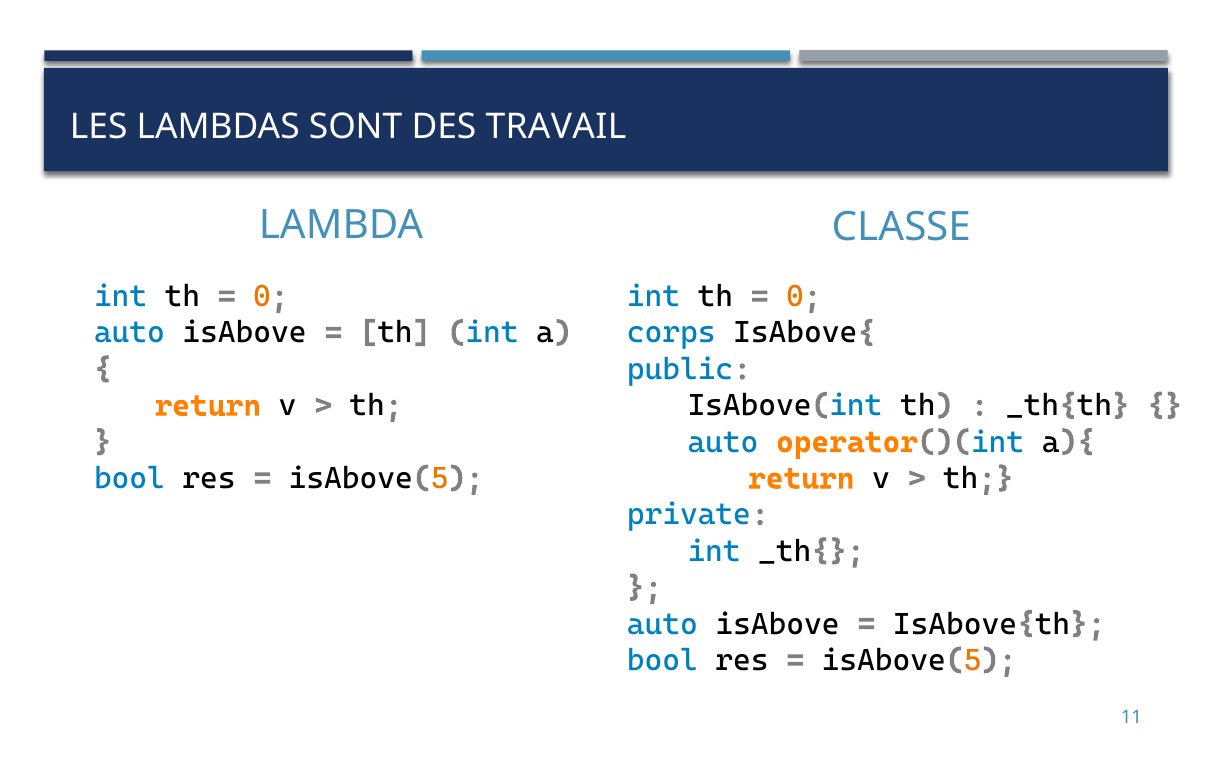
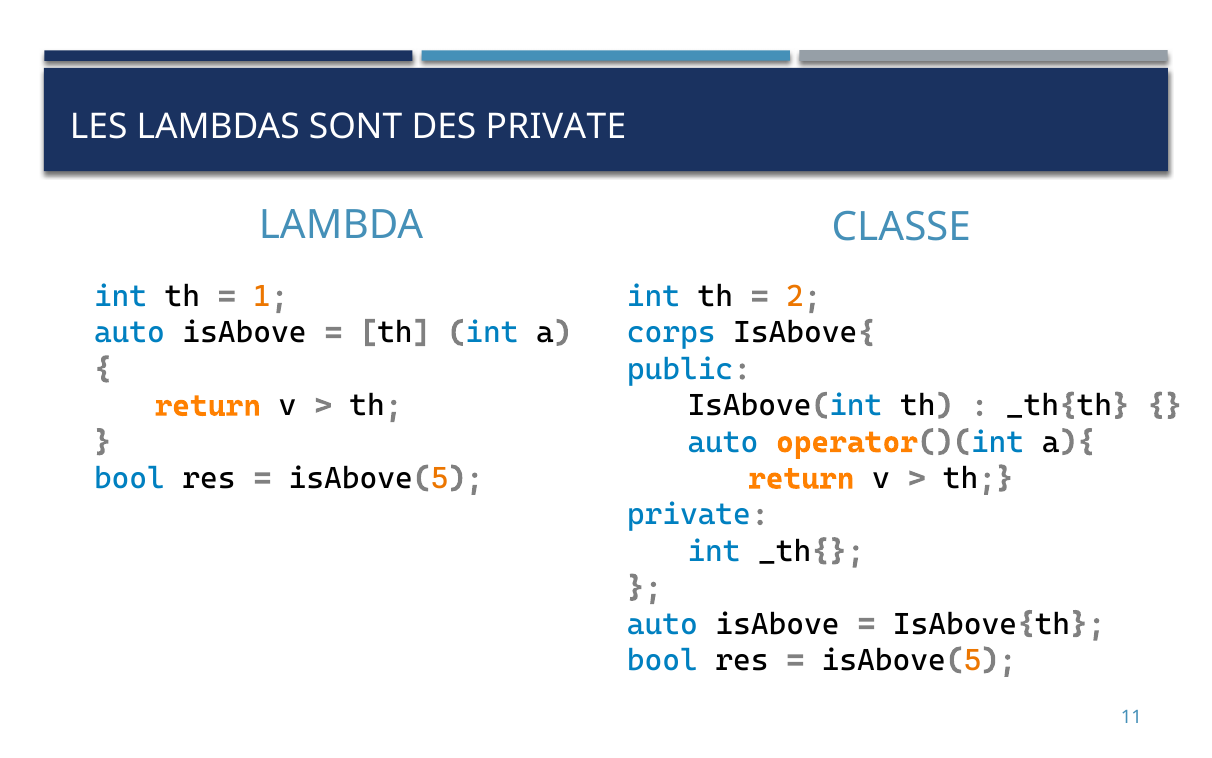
DES TRAVAIL: TRAVAIL -> PRIVATE (556, 127)
0: 0 -> 1 (262, 296)
0: 0 -> 2 (795, 296)
